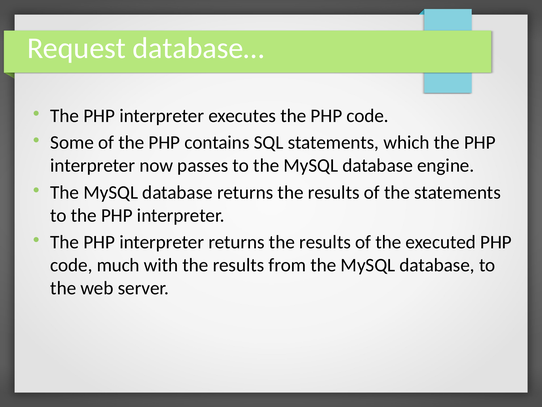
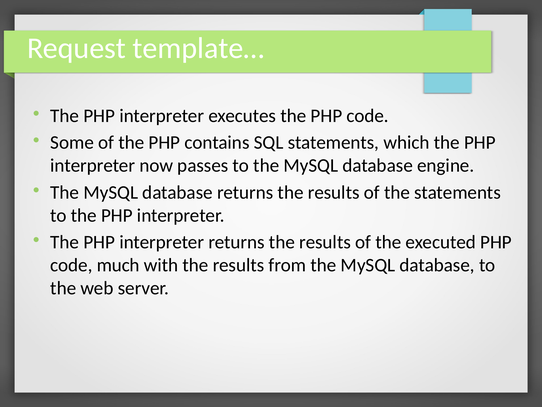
database…: database… -> template… (198, 48)
